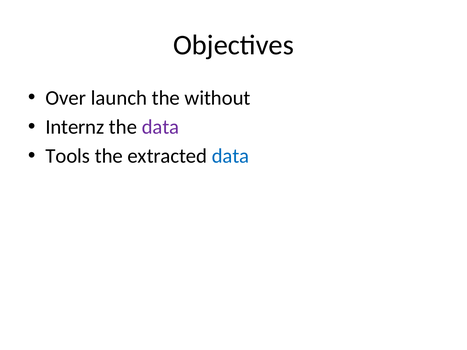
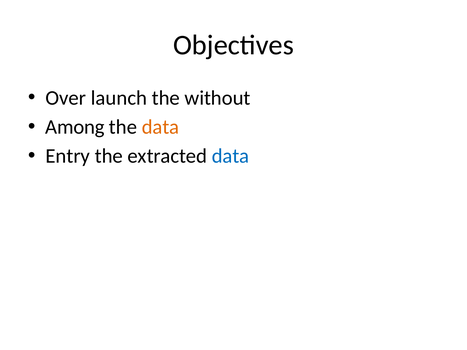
Internz: Internz -> Among (75, 127)
data colour: purple -> orange (160, 127)
Tools: Tools -> Entry (68, 156)
